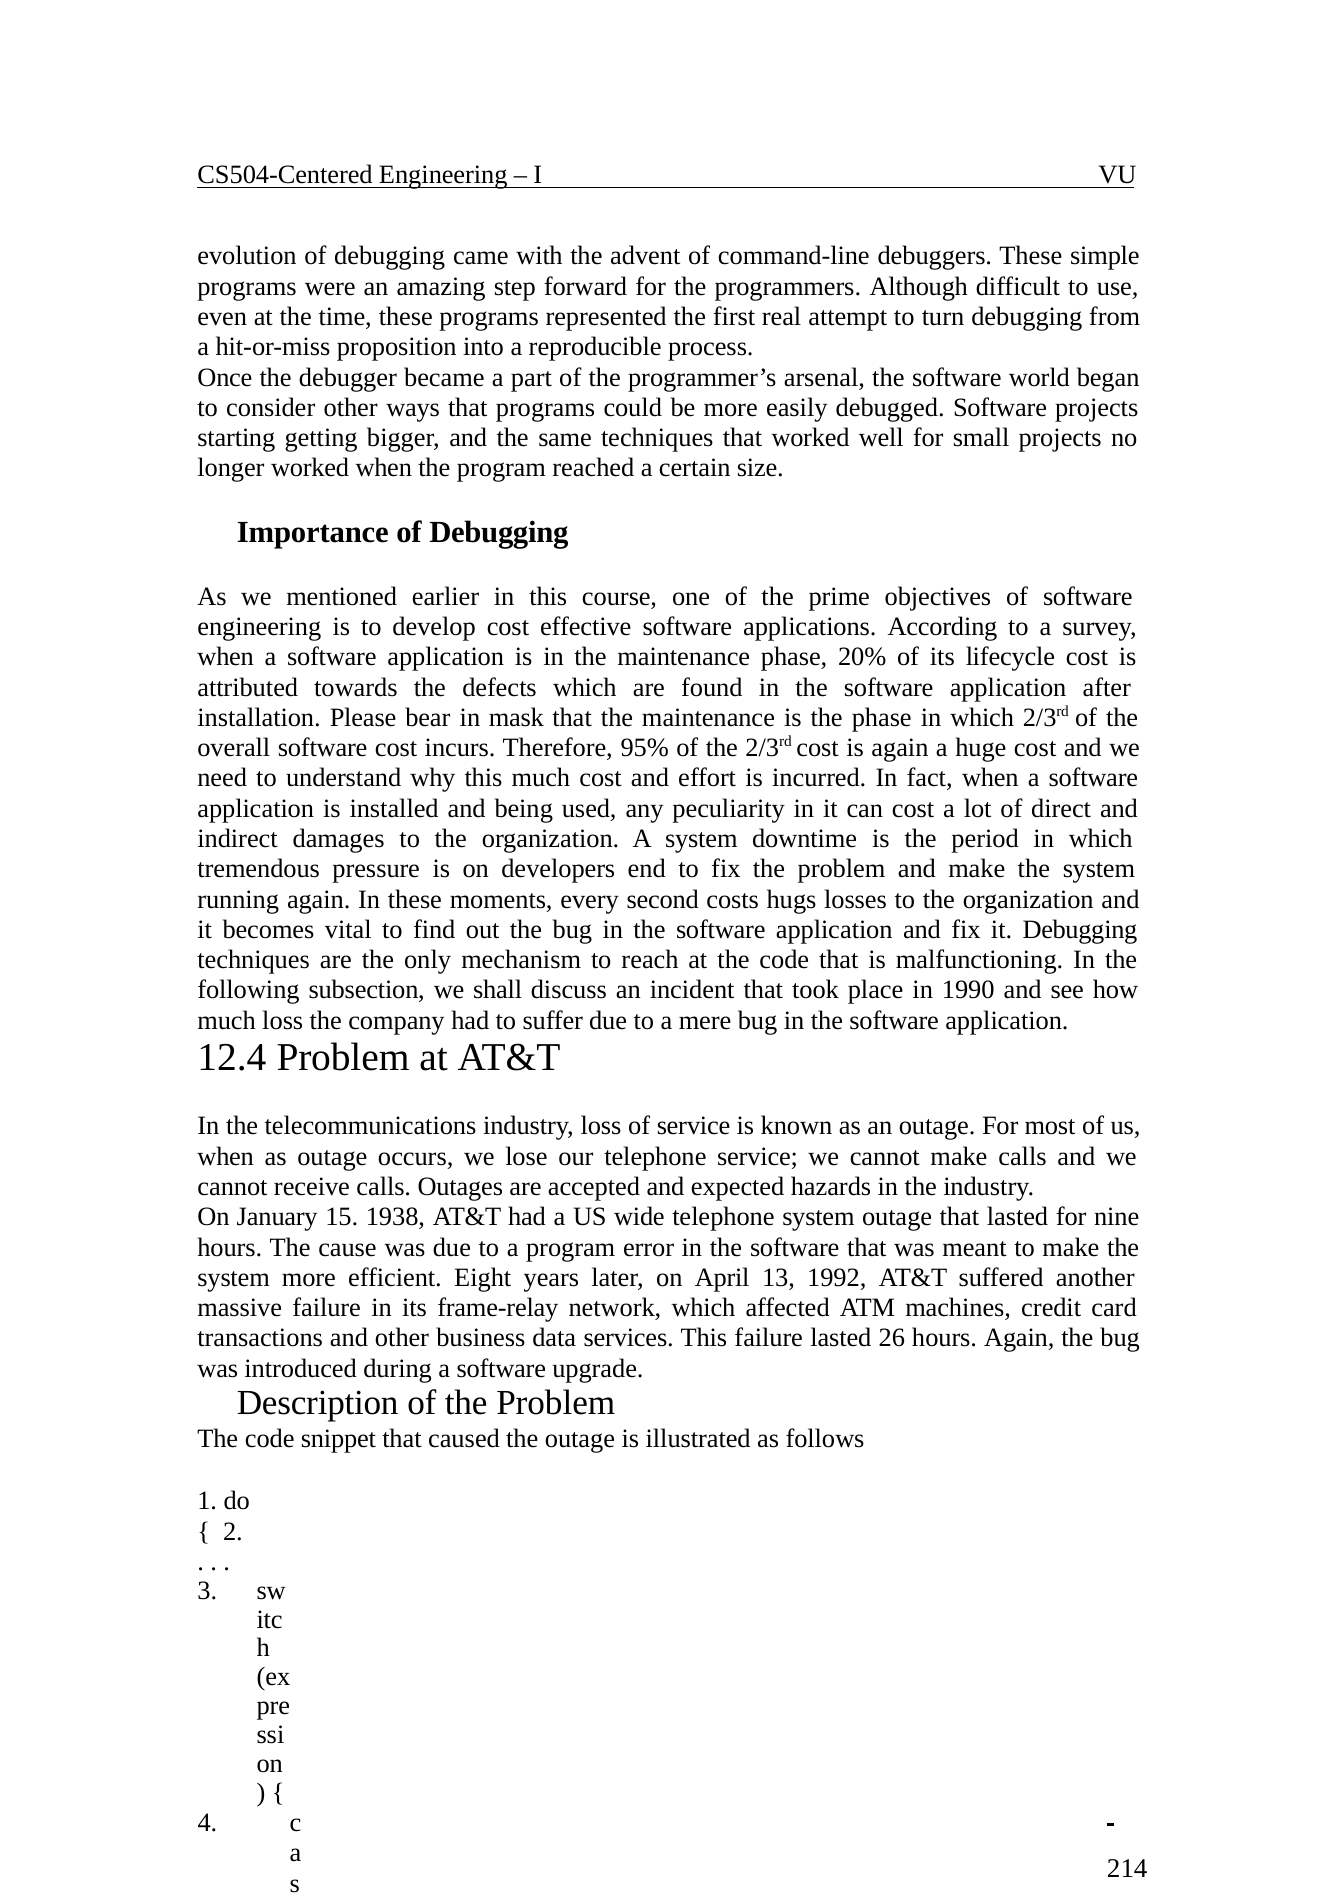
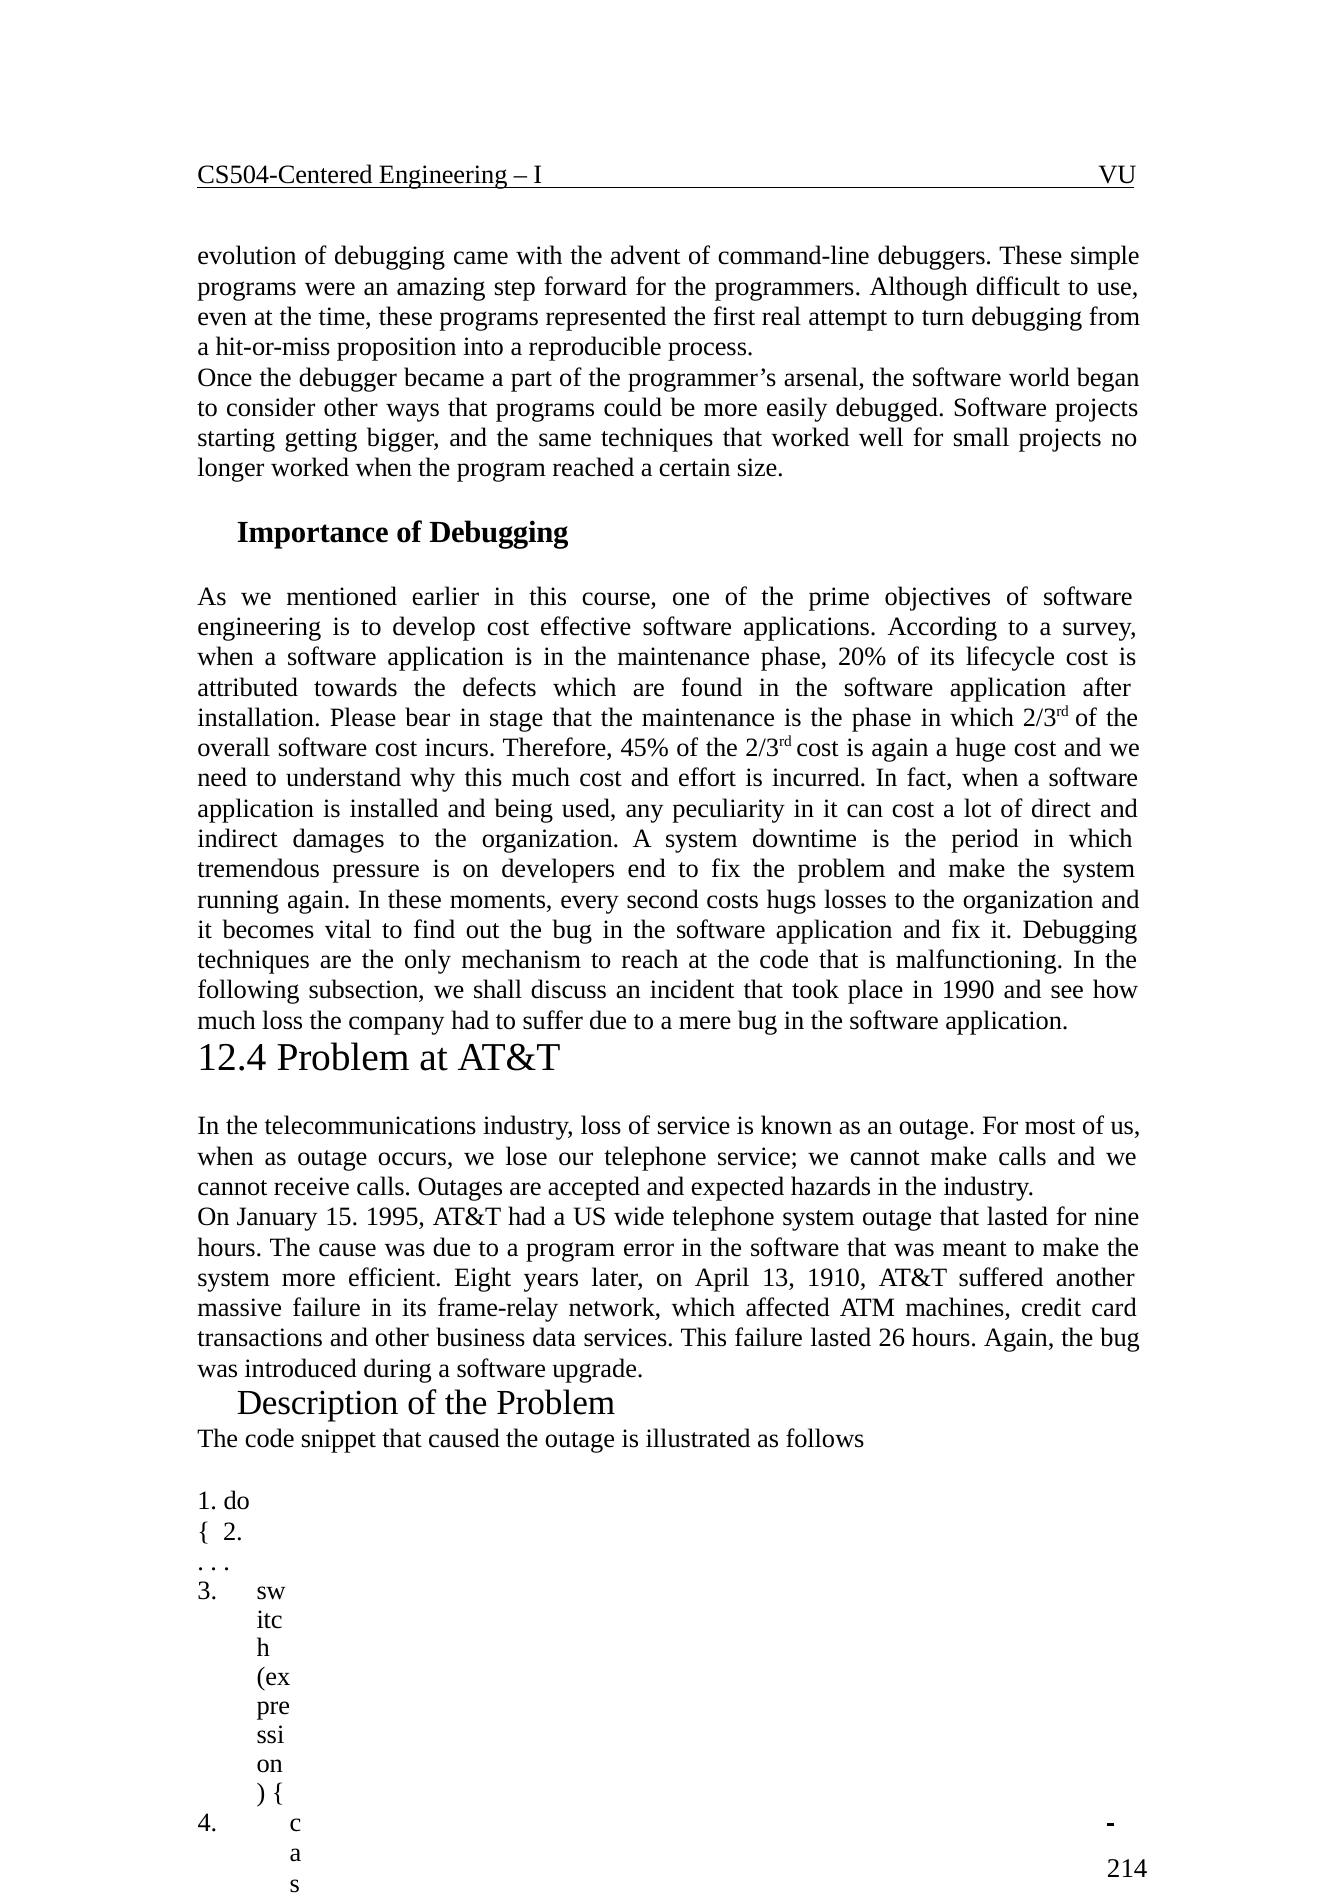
mask: mask -> stage (516, 718)
95%: 95% -> 45% (645, 748)
1938: 1938 -> 1995 (395, 1217)
1992: 1992 -> 1910 (837, 1277)
